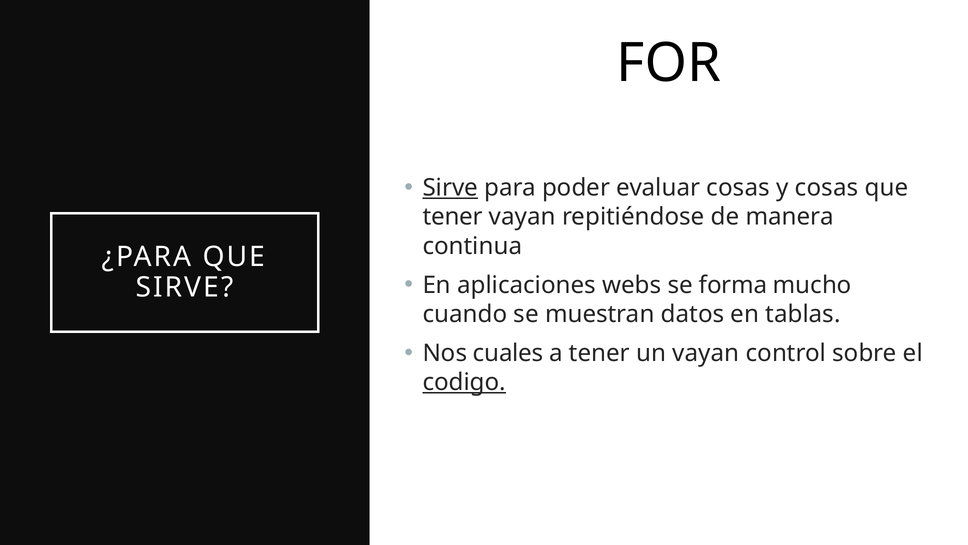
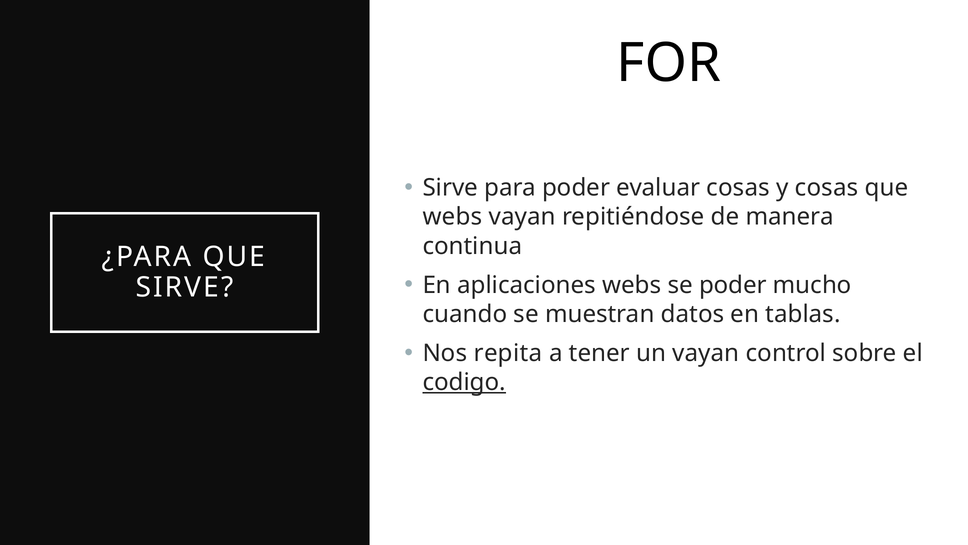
Sirve underline: present -> none (450, 188)
tener: tener -> webs (452, 217)
se forma: forma -> poder (733, 285)
cuales: cuales -> repita (508, 353)
